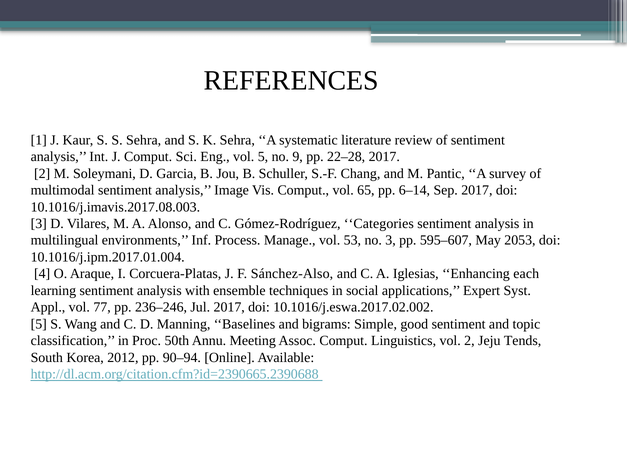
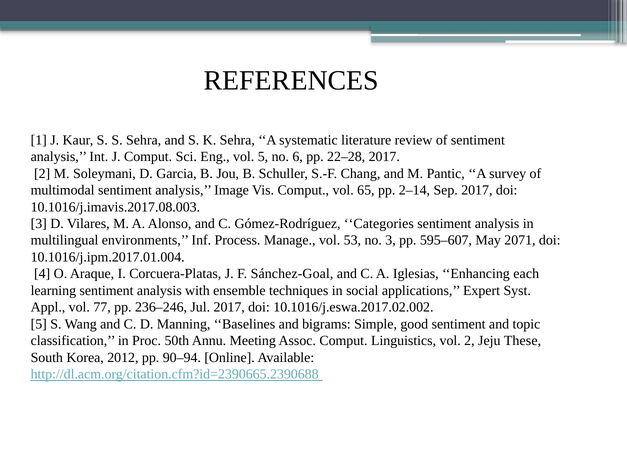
9: 9 -> 6 (298, 156)
6–14: 6–14 -> 2–14 (414, 190)
2053: 2053 -> 2071 (520, 240)
Sánchez-Also: Sánchez-Also -> Sánchez-Goal (292, 273)
Tends: Tends -> These (523, 340)
